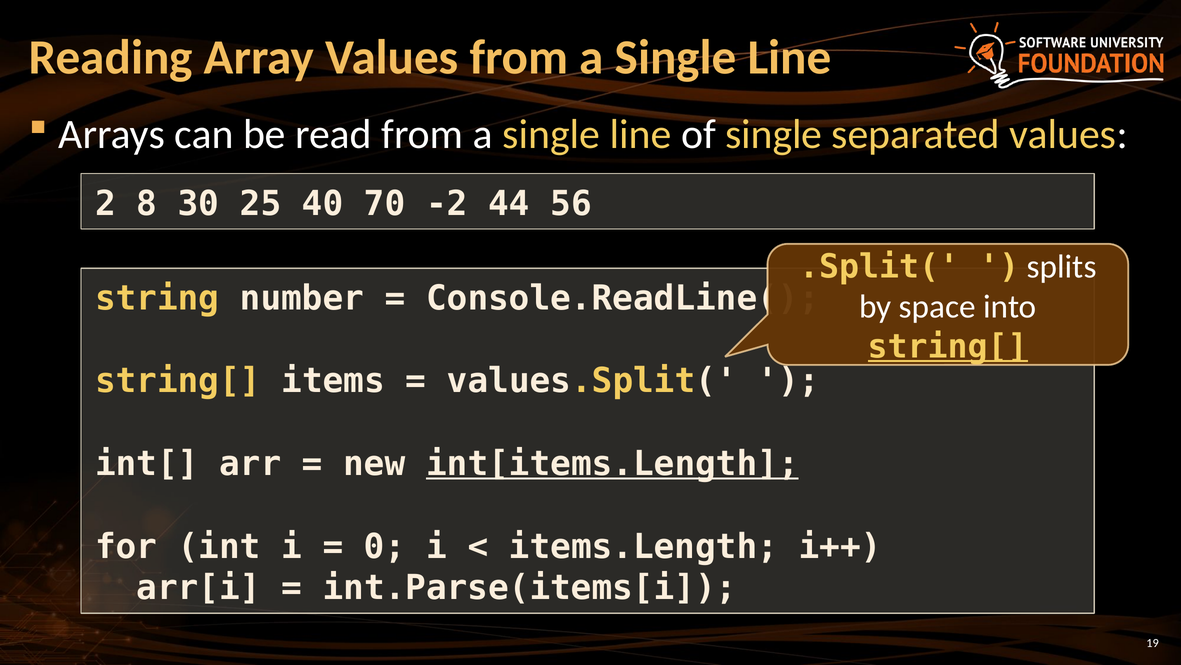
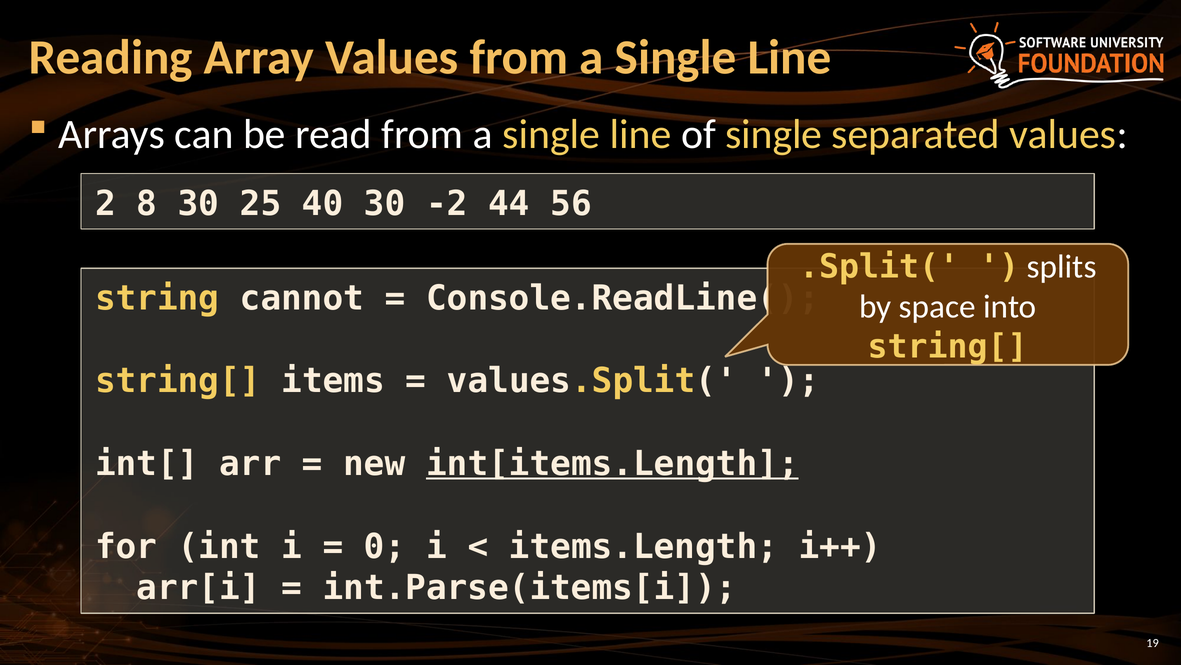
40 70: 70 -> 30 (385, 204)
number: number -> cannot (302, 298)
string[ underline: present -> none (948, 346)
